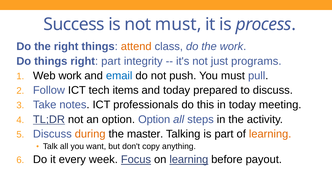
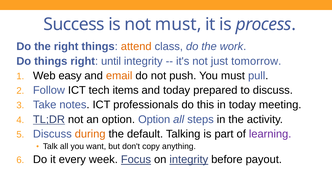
right part: part -> until (111, 61)
programs: programs -> tomorrow (256, 61)
Web work: work -> easy (70, 76)
email colour: blue -> orange (119, 76)
master: master -> default (145, 134)
learning colour: orange -> purple (270, 134)
on learning: learning -> integrity (189, 159)
